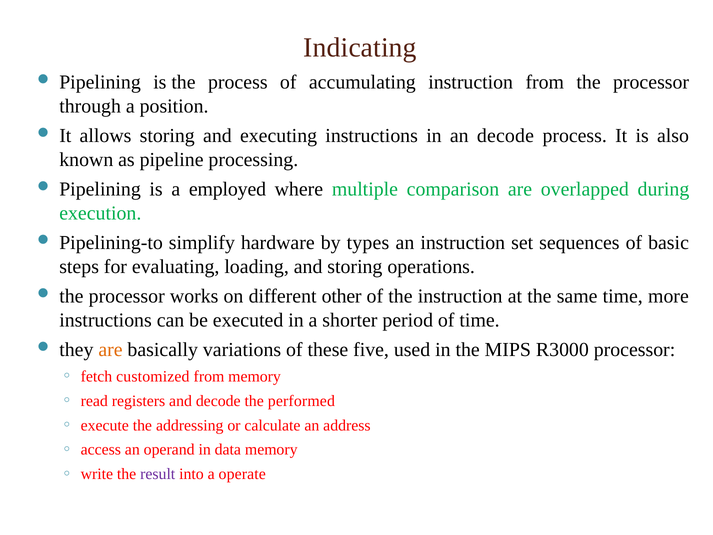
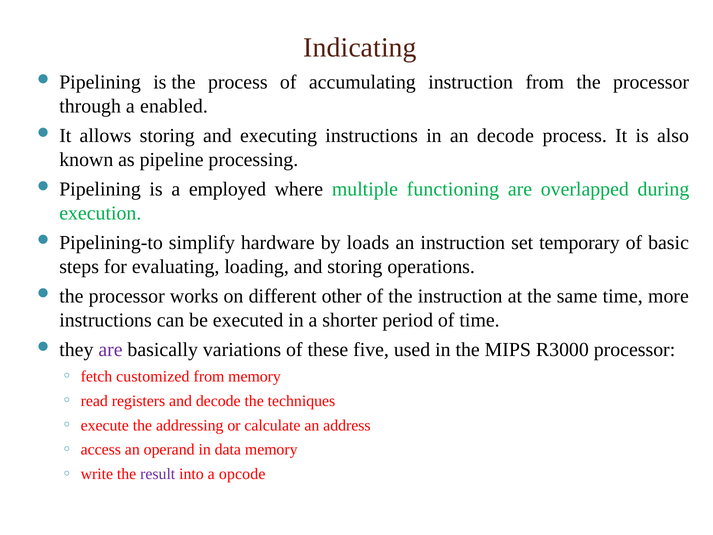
position: position -> enabled (174, 106)
comparison: comparison -> functioning (453, 189)
types: types -> loads (368, 243)
sequences: sequences -> temporary (579, 243)
are colour: orange -> purple (110, 350)
performed: performed -> techniques (301, 401)
operate: operate -> opcode (242, 474)
